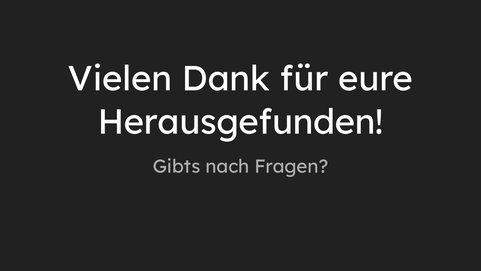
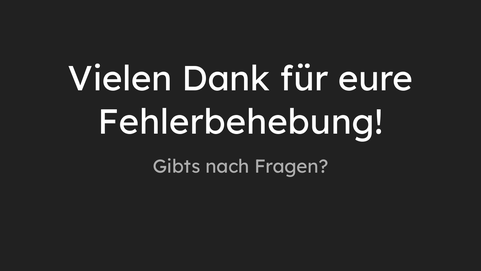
Herausgefunden: Herausgefunden -> Fehlerbehebung (240, 122)
